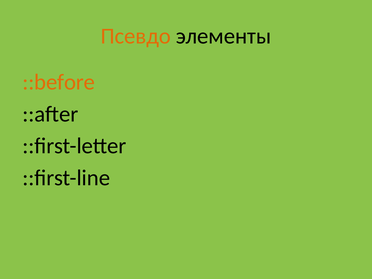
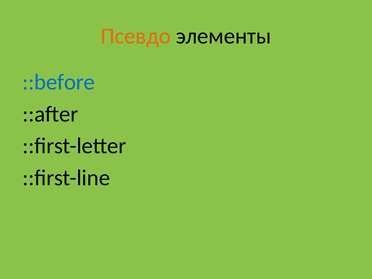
::before colour: orange -> blue (59, 82)
